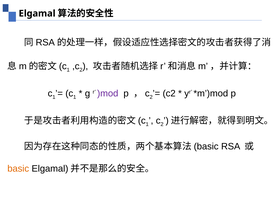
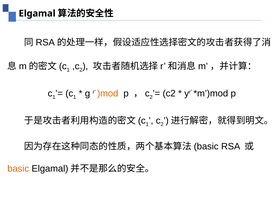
)mod colour: purple -> orange (108, 94)
